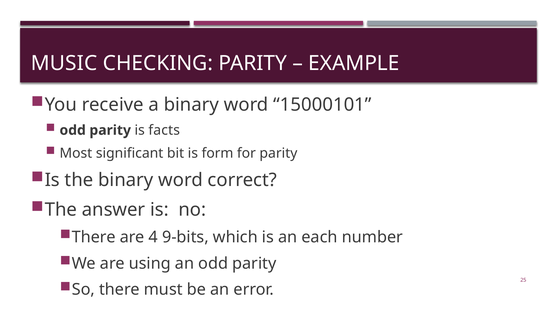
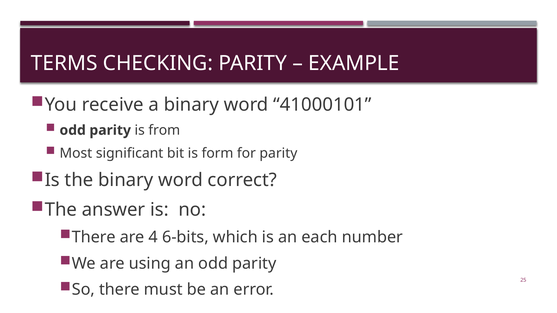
MUSIC: MUSIC -> TERMS (64, 63)
15000101: 15000101 -> 41000101 (322, 105)
facts: facts -> from (164, 130)
9-bits: 9-bits -> 6-bits (185, 237)
